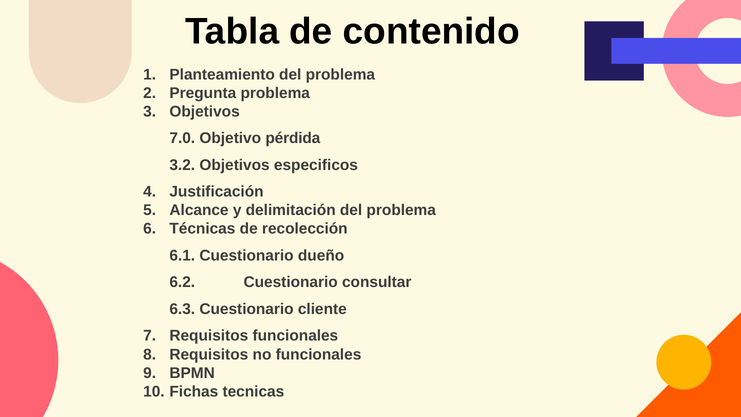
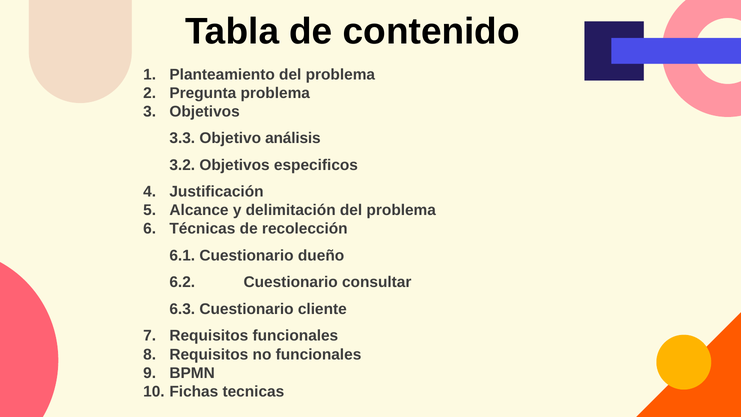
7.0: 7.0 -> 3.3 (182, 138)
pérdida: pérdida -> análisis (293, 138)
